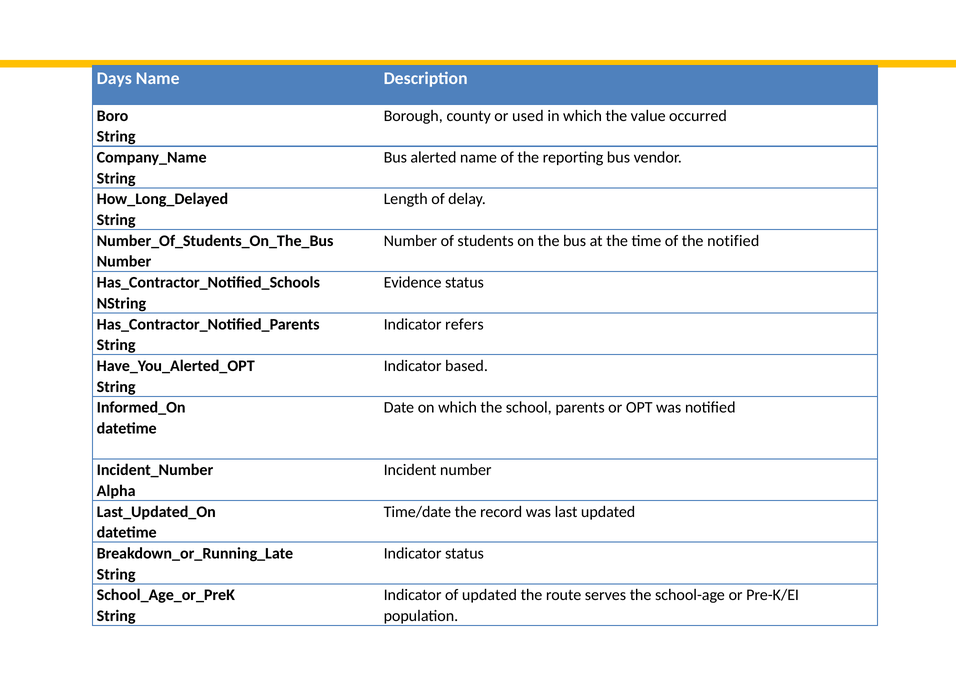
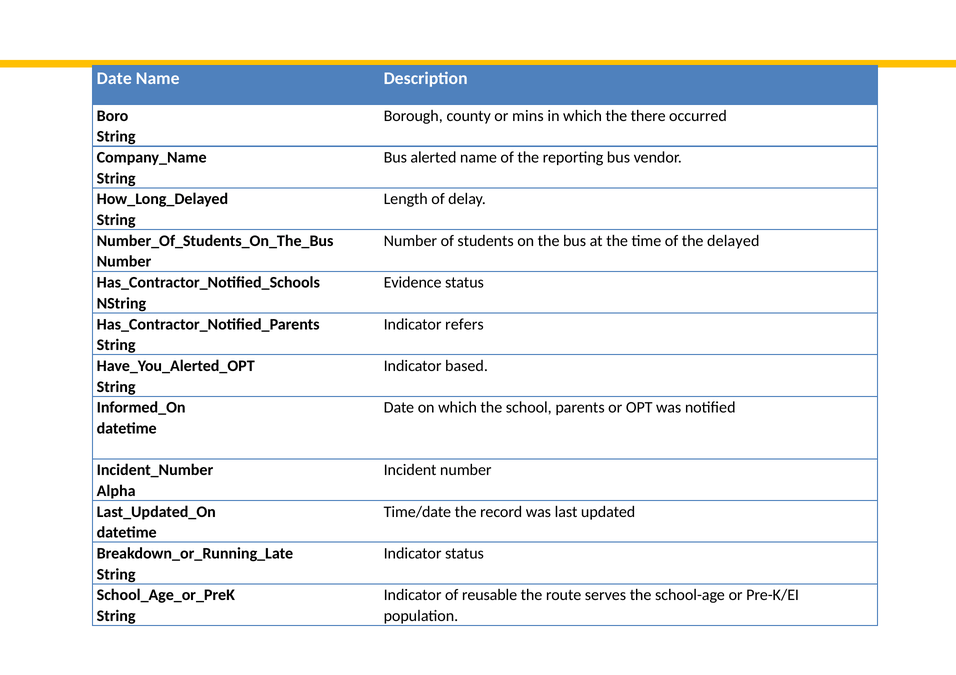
Days: Days -> Date (114, 78)
used: used -> mins (528, 116)
value: value -> there (648, 116)
the notified: notified -> delayed (733, 241)
of updated: updated -> reusable (490, 595)
